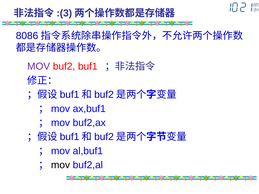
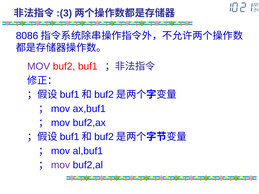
mov colour: black -> purple (60, 165)
